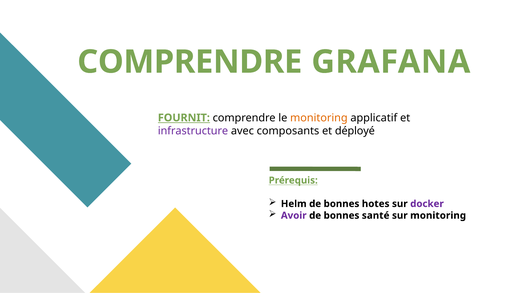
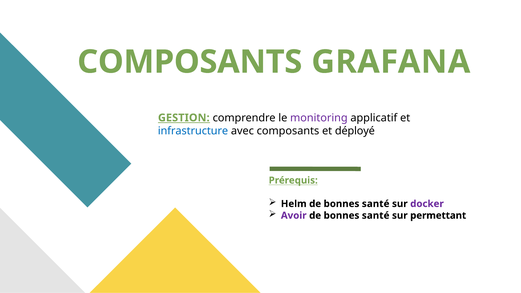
COMPRENDRE: COMPRENDRE -> COMPOSANTS (190, 62)
FOURNIT: FOURNIT -> GESTION (184, 118)
monitoring colour: orange -> purple (319, 118)
infrastructure colour: purple -> blue (193, 131)
hotes: hotes -> santé (376, 204)
sur monitoring: monitoring -> permettant (438, 216)
